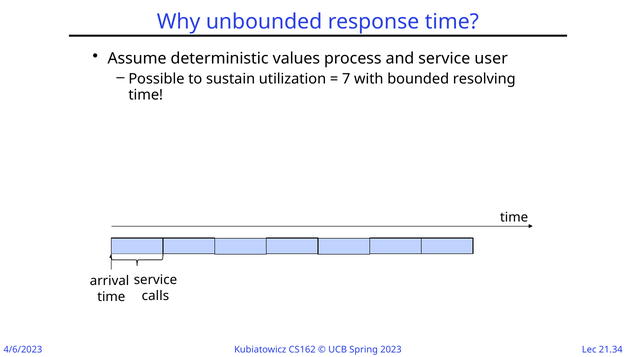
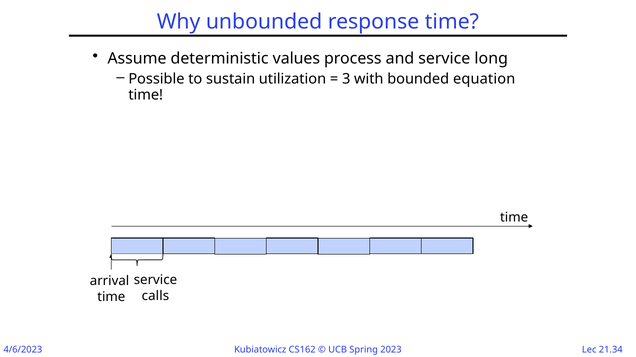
user: user -> long (491, 59)
7: 7 -> 3 (346, 79)
resolving: resolving -> equation (484, 79)
